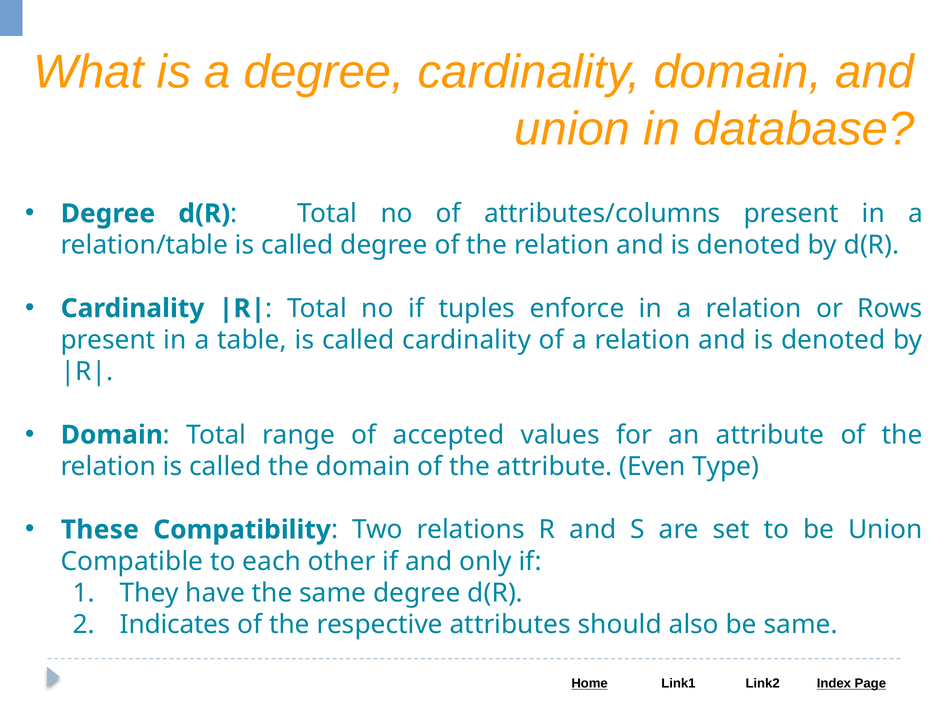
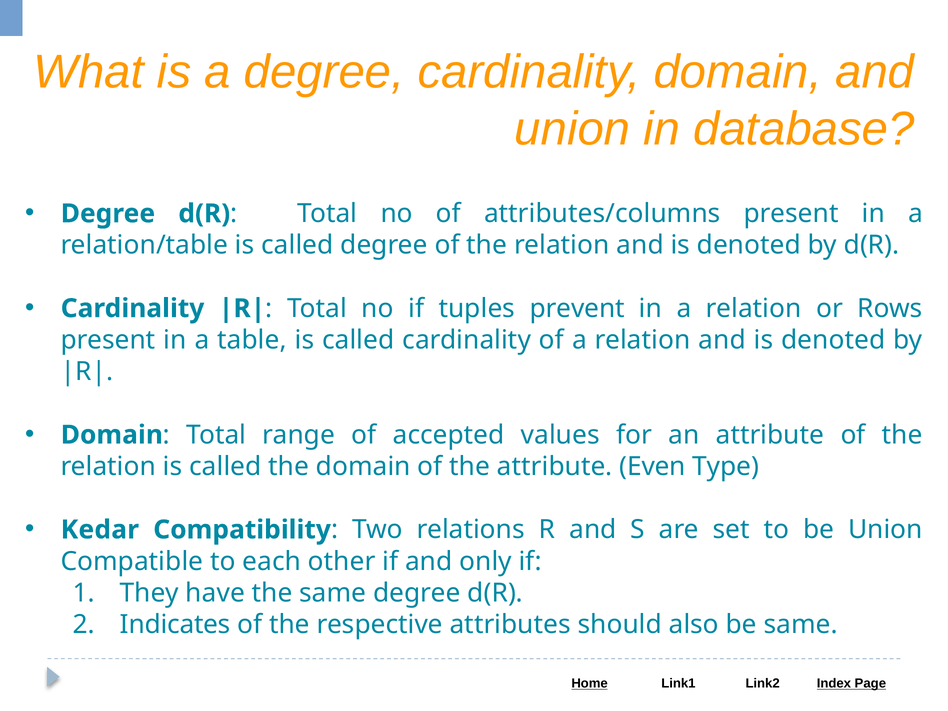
enforce: enforce -> prevent (577, 308)
These: These -> Kedar (100, 530)
